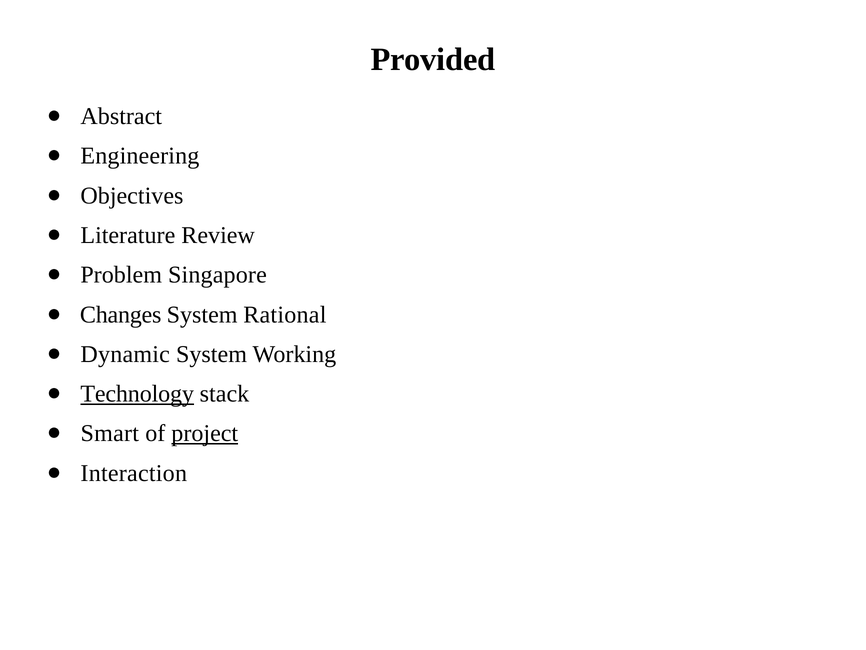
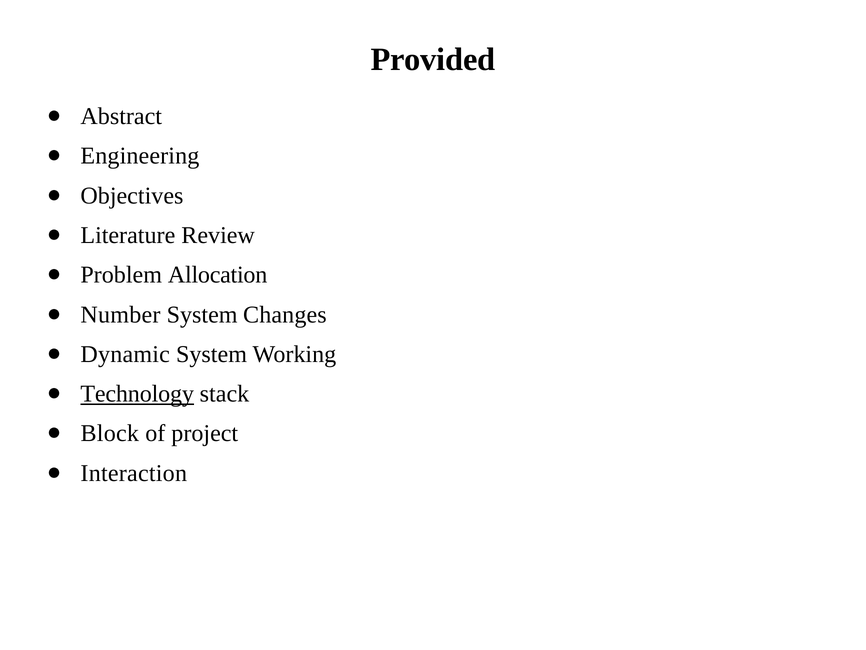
Singapore: Singapore -> Allocation (218, 275)
Changes: Changes -> Number (120, 314)
Rational: Rational -> Changes (285, 314)
Smart: Smart -> Block (110, 433)
project underline: present -> none (205, 433)
